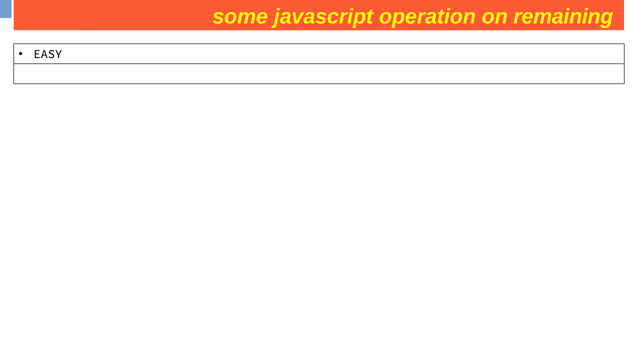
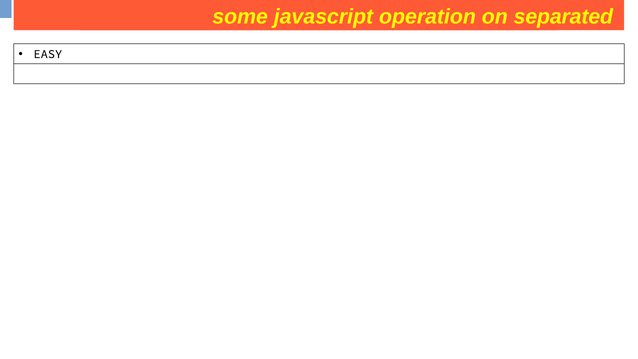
remaining: remaining -> separated (563, 17)
